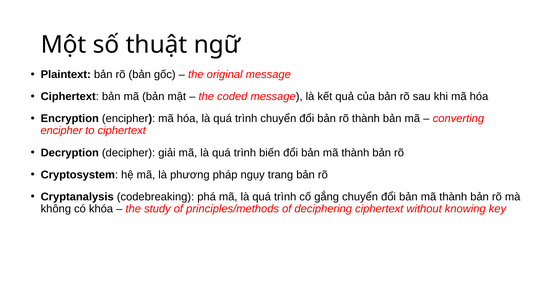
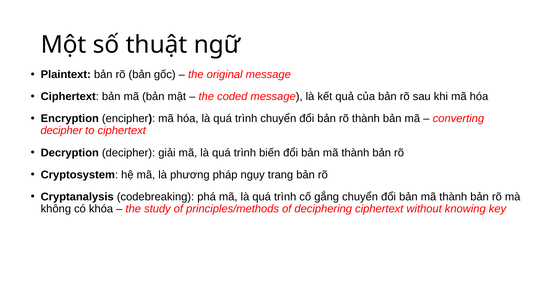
encipher: encipher -> decipher (61, 131)
